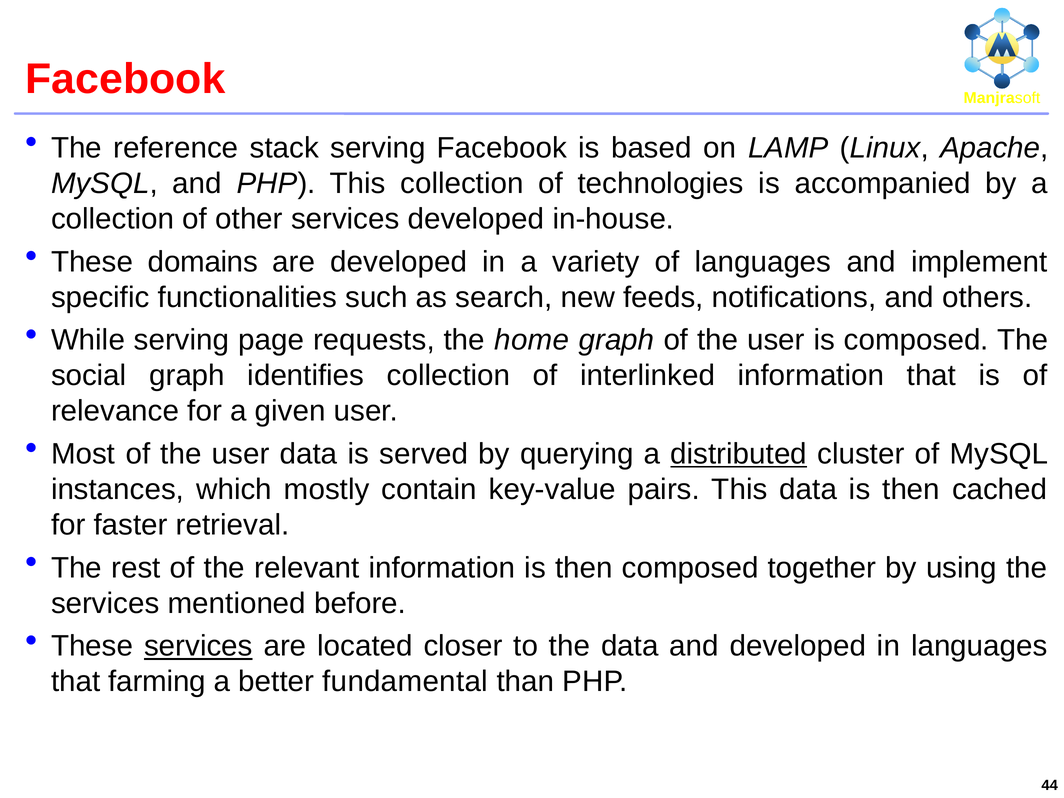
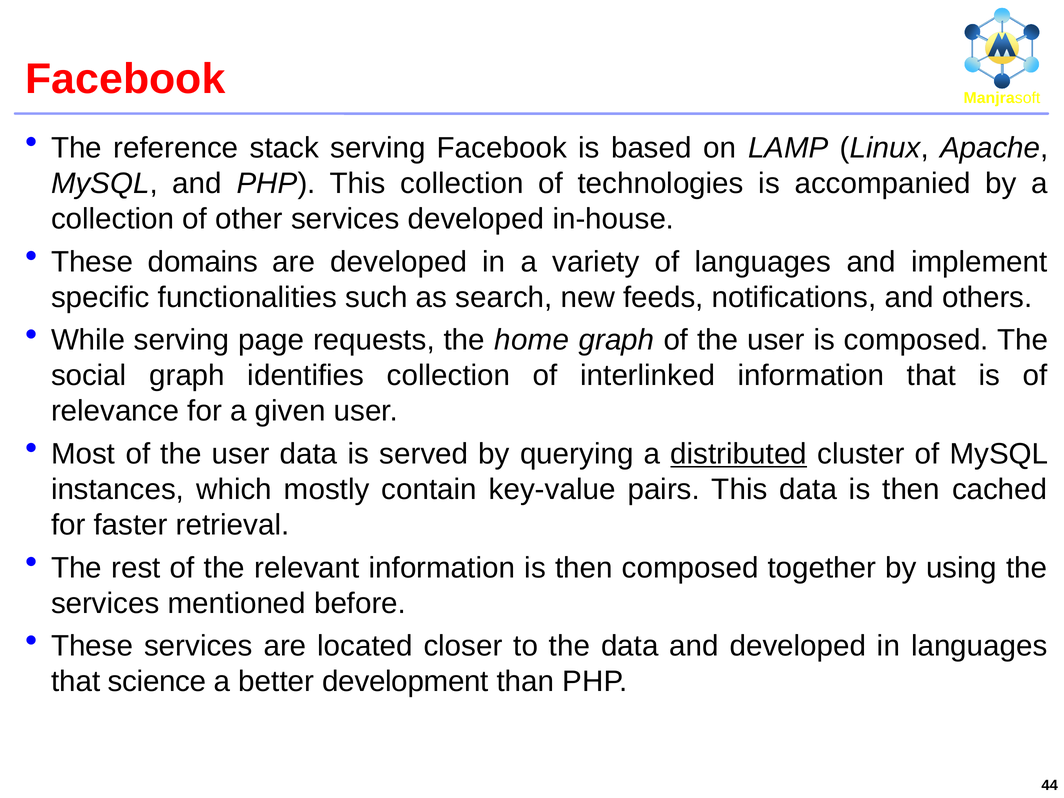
services underline: present -> none (198, 646)
farming: farming -> science (157, 682)
fundamental: fundamental -> development (405, 682)
